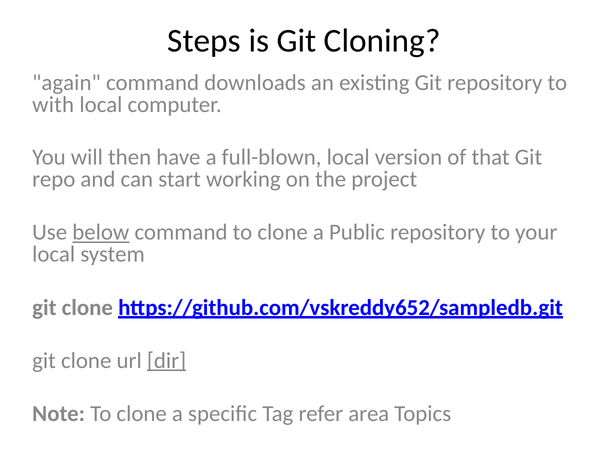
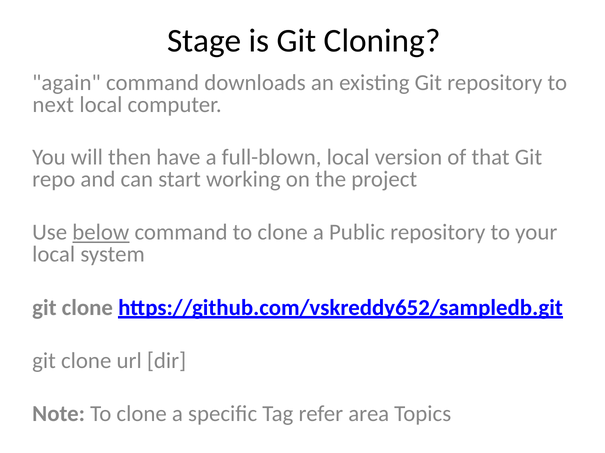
Steps: Steps -> Stage (204, 41)
with: with -> next (53, 105)
dir underline: present -> none (167, 361)
